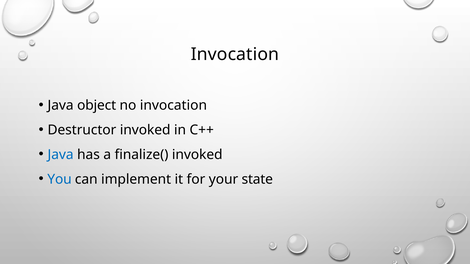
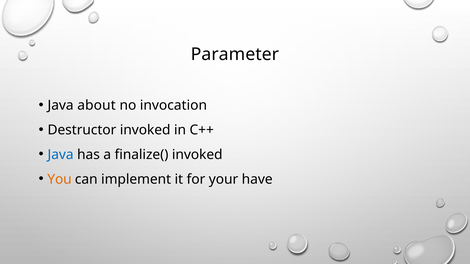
Invocation: Invocation -> Parameter (235, 54)
object: object -> about (97, 105)
You colour: blue -> orange (60, 179)
state: state -> have (257, 179)
